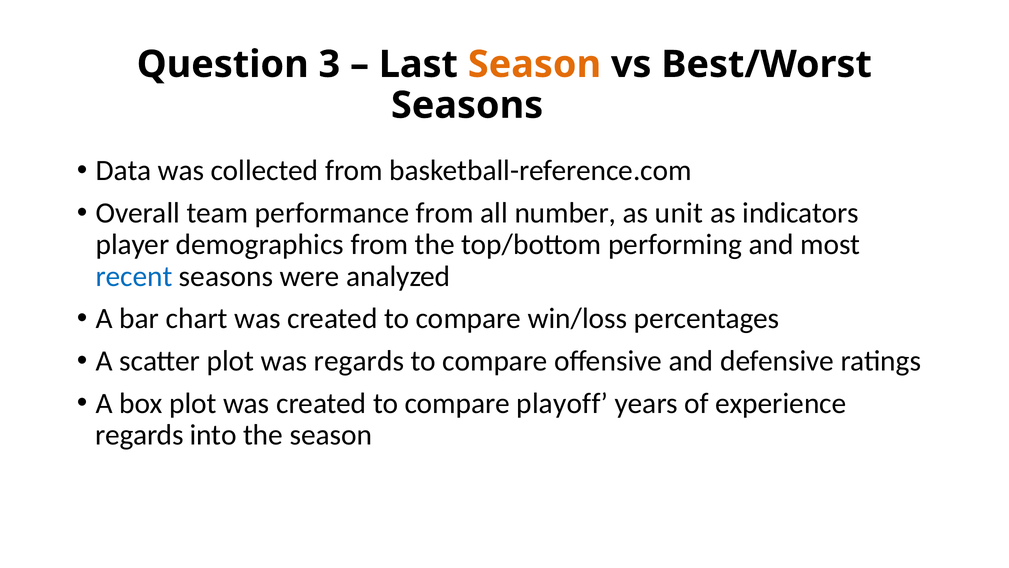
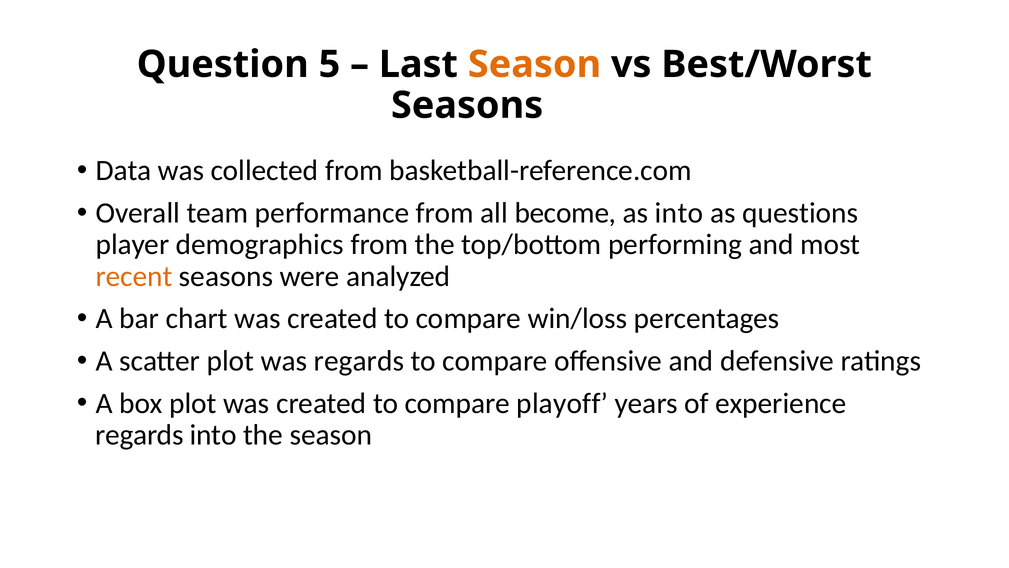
3: 3 -> 5 (329, 64)
number: number -> become (565, 213)
as unit: unit -> into (679, 213)
indicators: indicators -> questions (800, 213)
recent colour: blue -> orange (134, 276)
